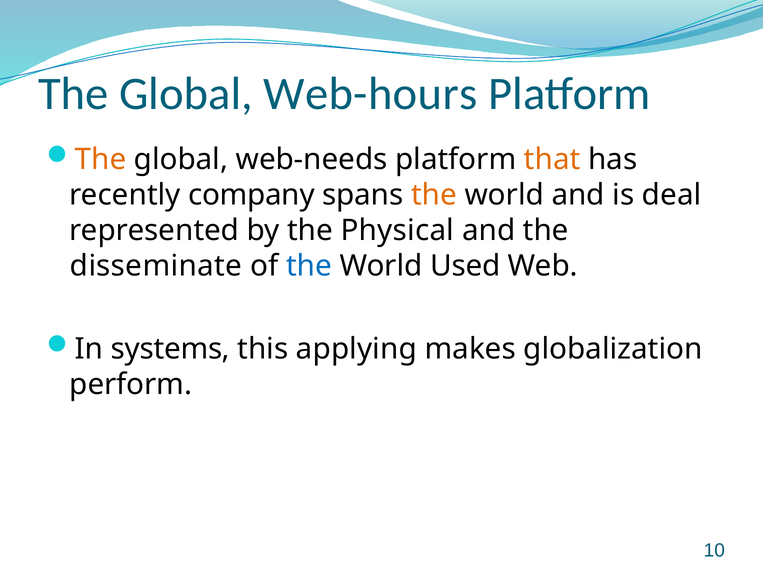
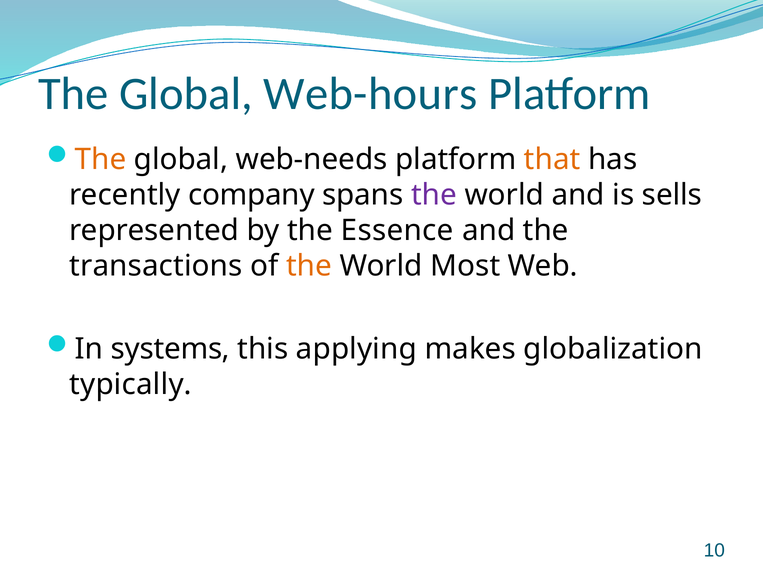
the colour: orange -> purple (434, 195)
deal: deal -> sells (672, 195)
Physical: Physical -> Essence (397, 231)
disseminate: disseminate -> transactions (156, 266)
the colour: blue -> orange (309, 266)
Used: Used -> Most (465, 266)
perform: perform -> typically (131, 385)
